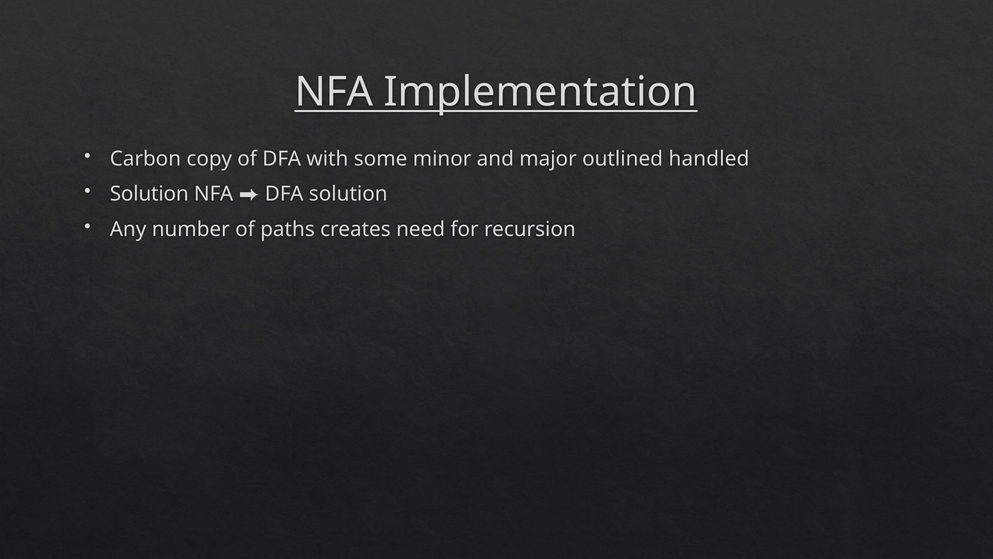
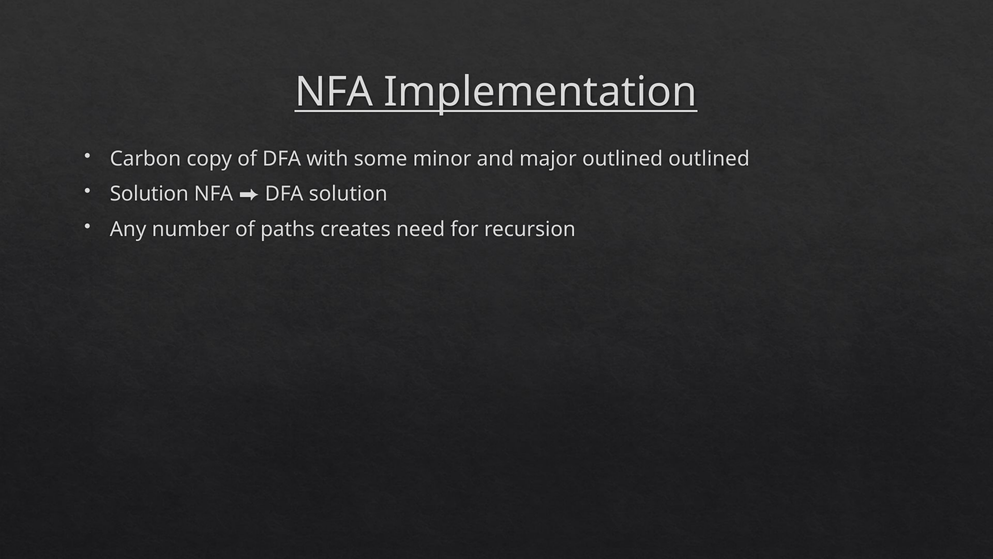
outlined handled: handled -> outlined (709, 159)
